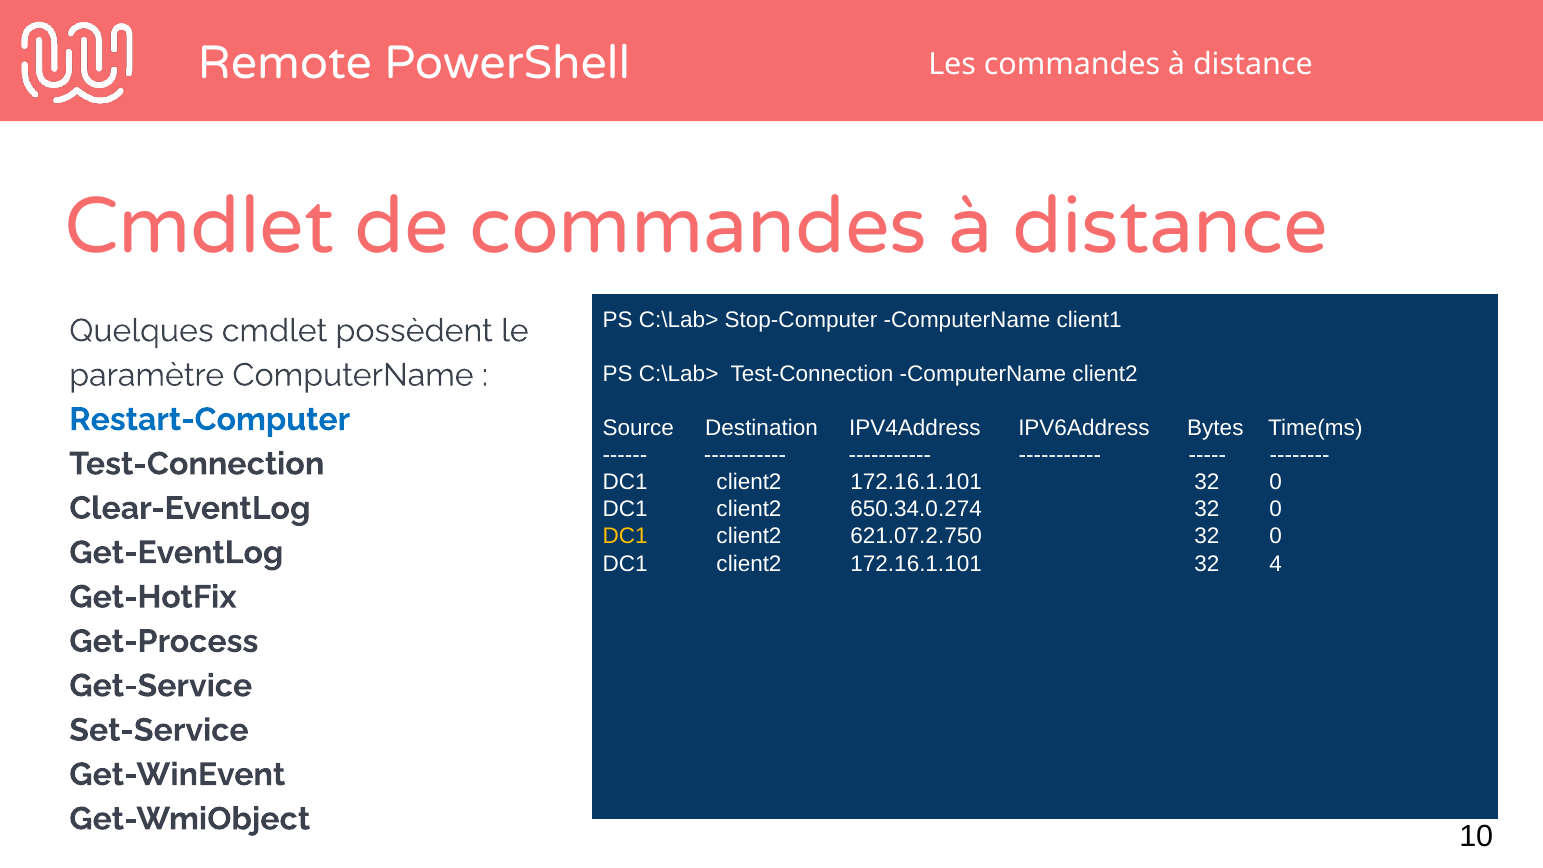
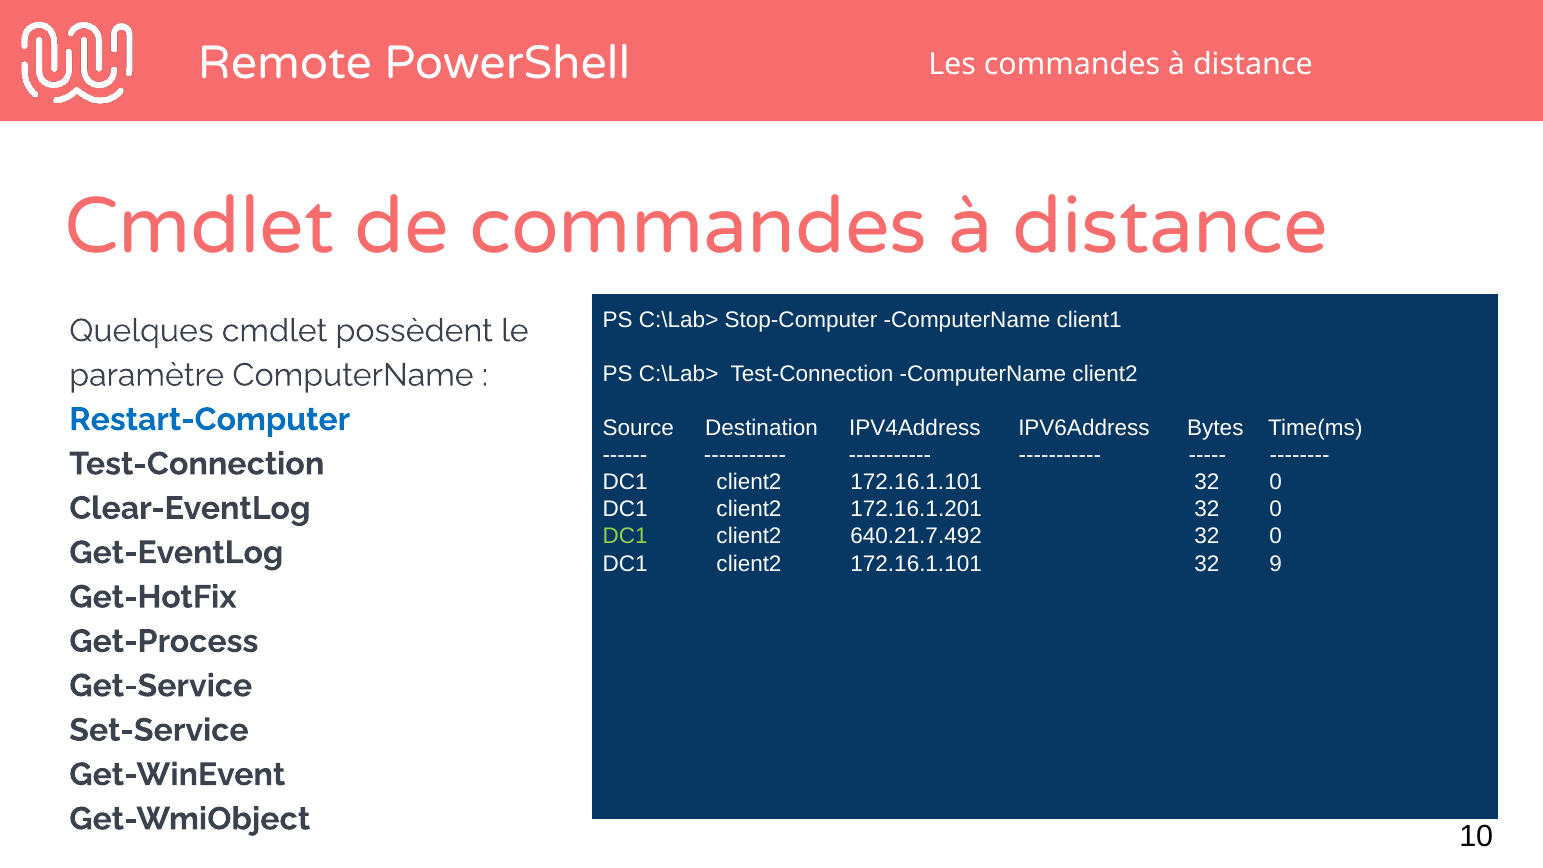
650.34.0.274: 650.34.0.274 -> 172.16.1.201 (916, 510)
DC1 colour: yellow -> light green (625, 537)
621.07.2.750: 621.07.2.750 -> 640.21.7.492 (916, 537)
4: 4 -> 9 (1276, 564)
